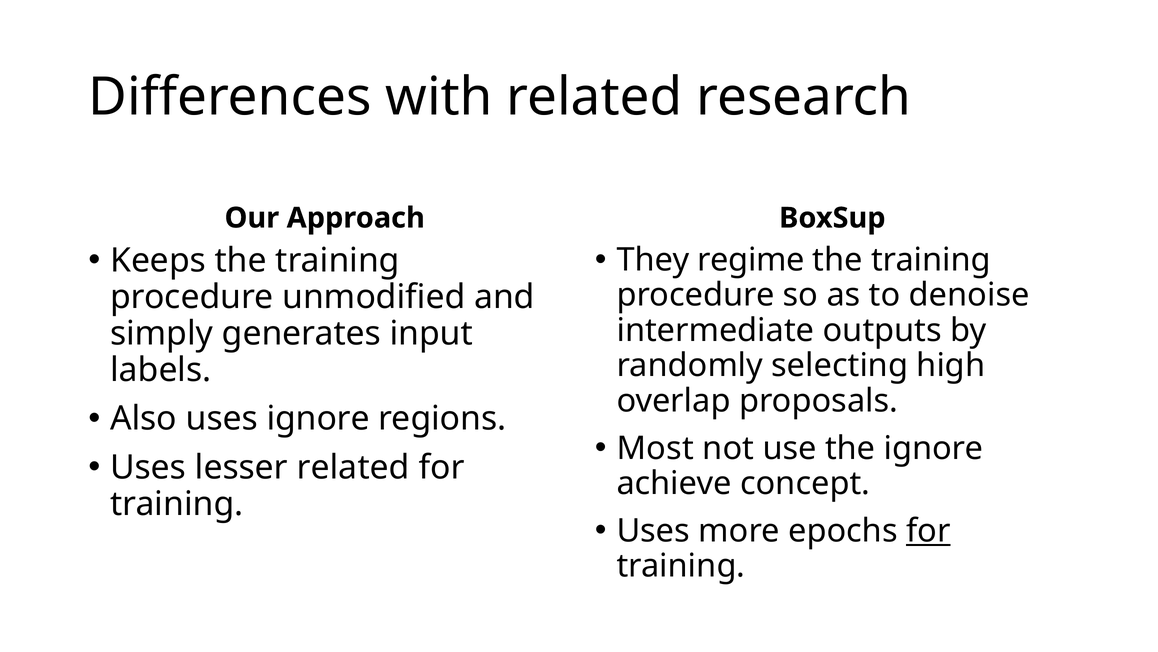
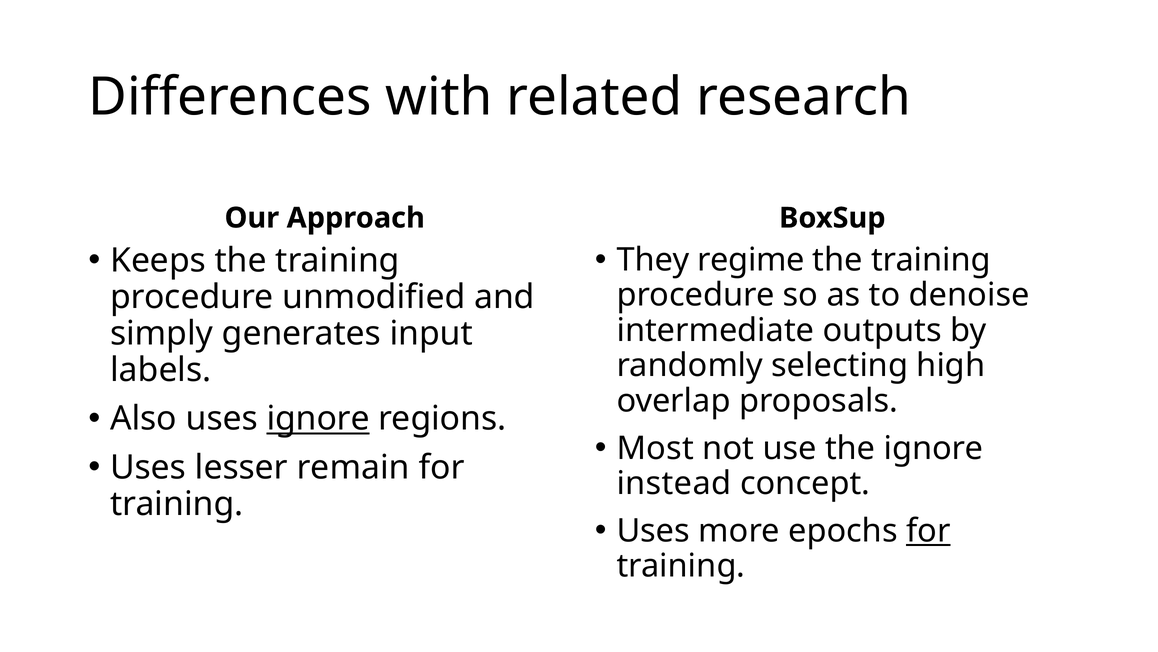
ignore underline: none -> present (318, 418)
lesser related: related -> remain (353, 467)
achieve: achieve -> instead (674, 483)
